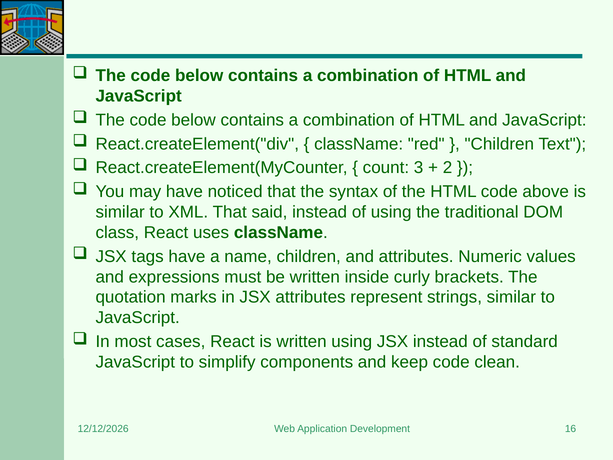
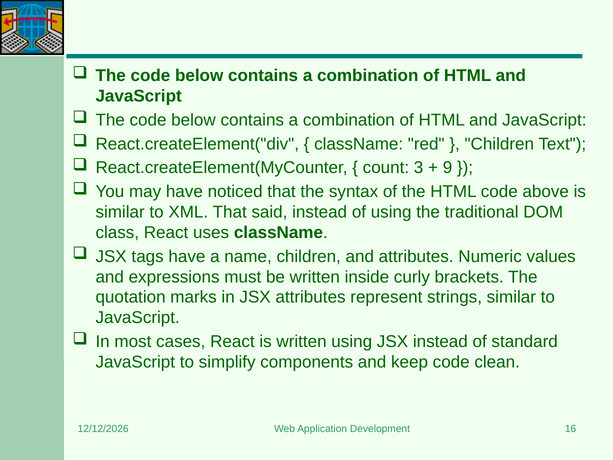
2: 2 -> 9 (448, 168)
